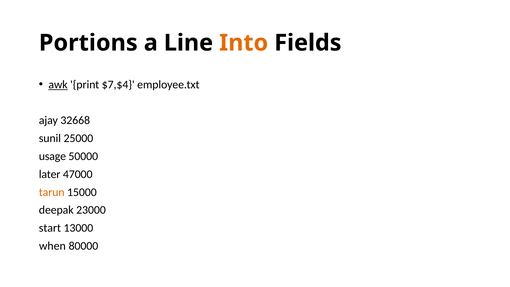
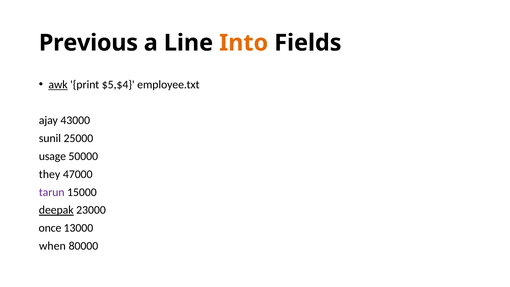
Portions: Portions -> Previous (88, 43)
$7,$4: $7,$4 -> $5,$4 (118, 85)
32668: 32668 -> 43000 (75, 120)
later: later -> they (50, 174)
tarun colour: orange -> purple (52, 192)
deepak underline: none -> present (56, 210)
start: start -> once (50, 228)
